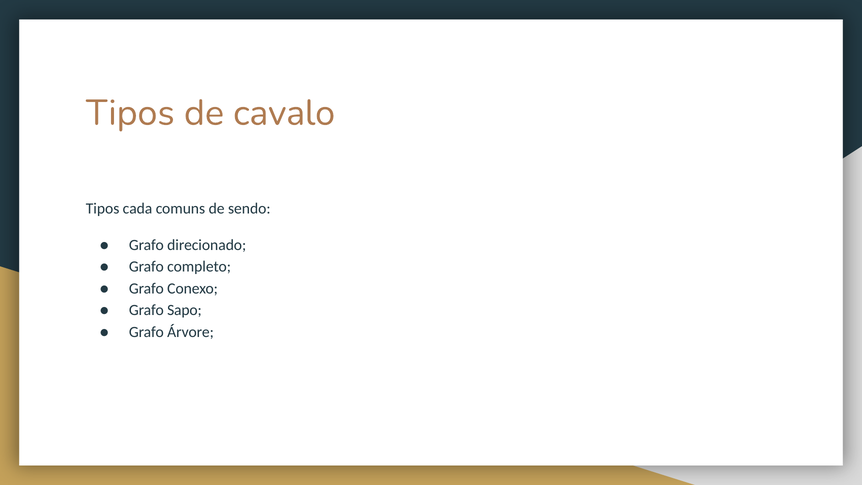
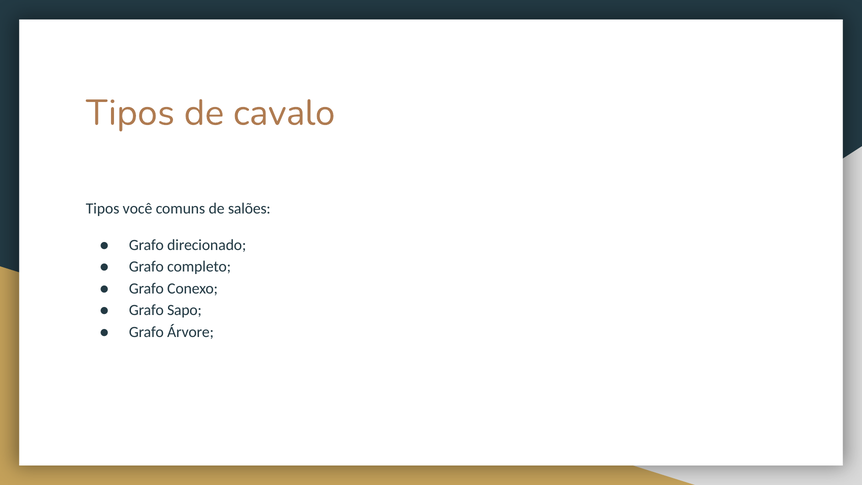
cada: cada -> você (137, 209)
sendo: sendo -> salões (249, 209)
